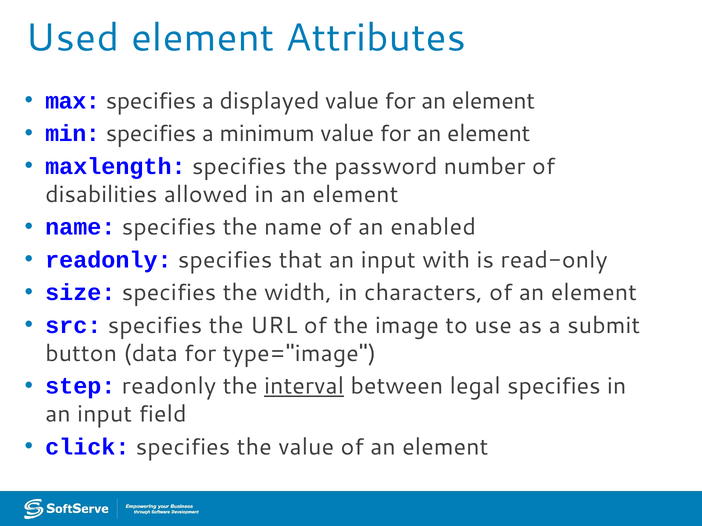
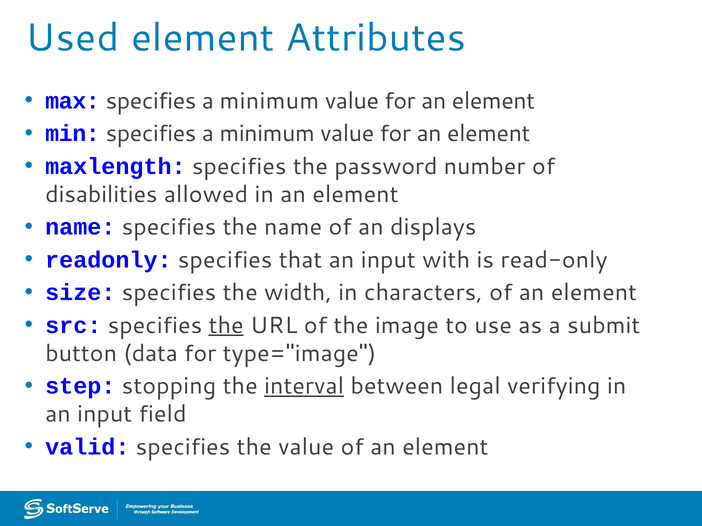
max specifies a displayed: displayed -> minimum (269, 101)
enabled: enabled -> displays (433, 227)
the underline: none -> present (226, 326)
step readonly: readonly -> stopping (169, 387)
legal specifies: specifies -> verifying (554, 387)
click: click -> valid (87, 447)
